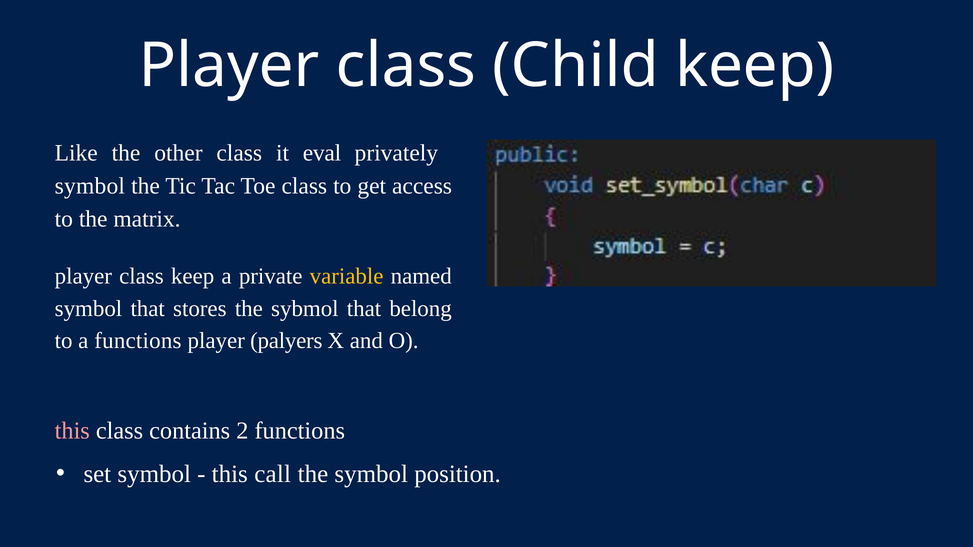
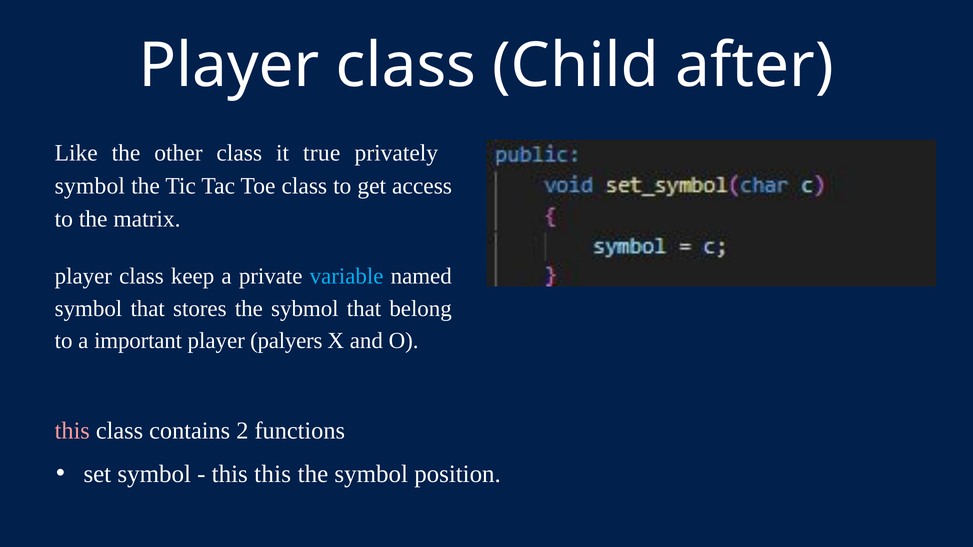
Child keep: keep -> after (754, 66)
eval: eval -> true (322, 153)
variable colour: yellow -> light blue (347, 276)
a functions: functions -> important (138, 341)
this call: call -> this (273, 474)
